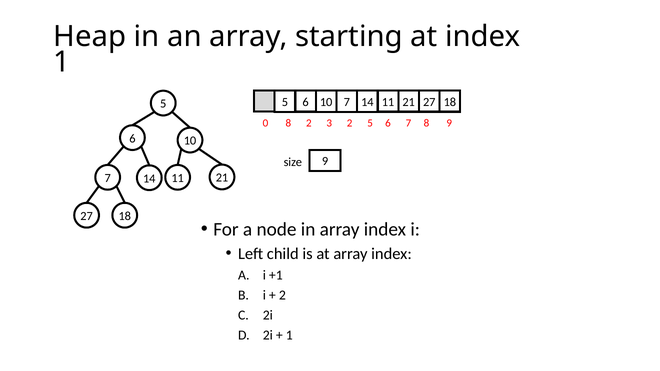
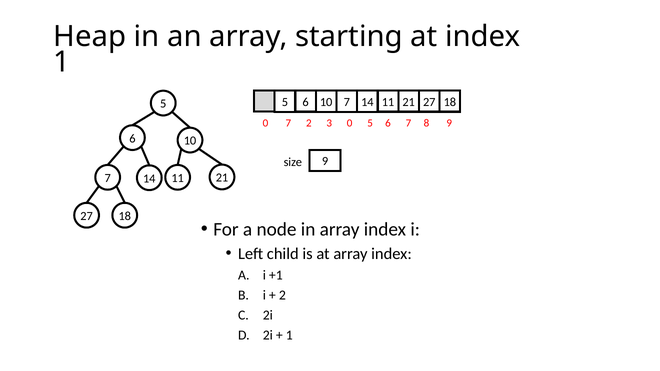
0 8: 8 -> 7 (288, 123)
3 2: 2 -> 0 (350, 123)
